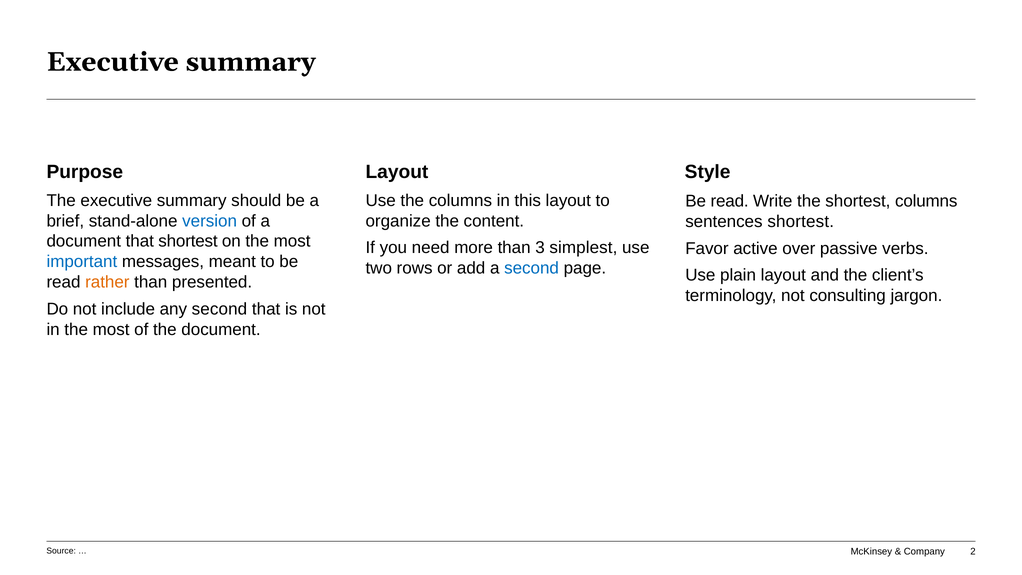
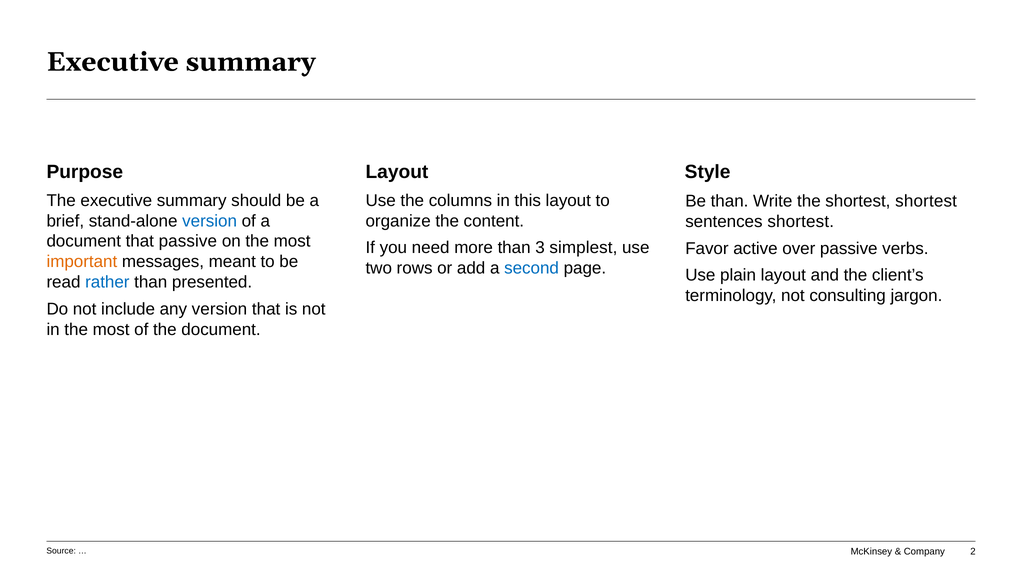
read: read -> than (730, 201)
shortest columns: columns -> shortest (926, 201)
that shortest: shortest -> passive (188, 241)
important colour: blue -> orange (82, 262)
rather colour: orange -> blue (107, 282)
any second: second -> version (219, 309)
